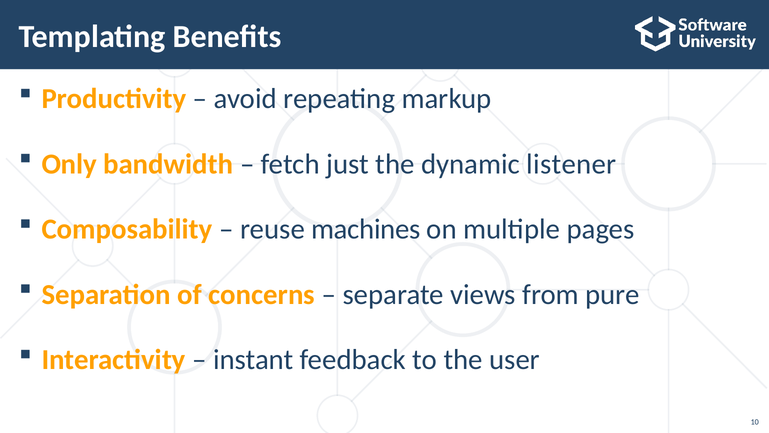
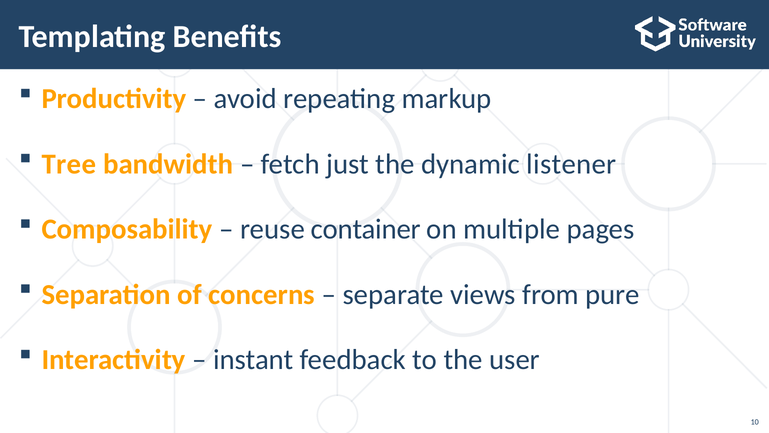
Only: Only -> Tree (69, 164)
machines: machines -> container (366, 229)
